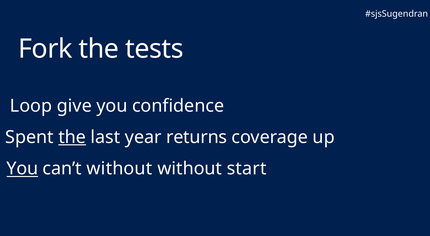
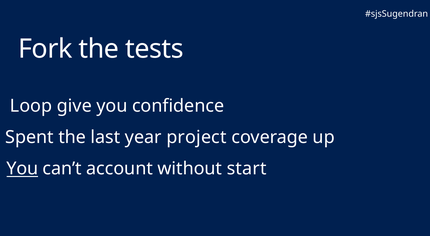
the underline: present -> none (72, 137)
returns: returns -> project (197, 137)
can’t without: without -> account (120, 169)
